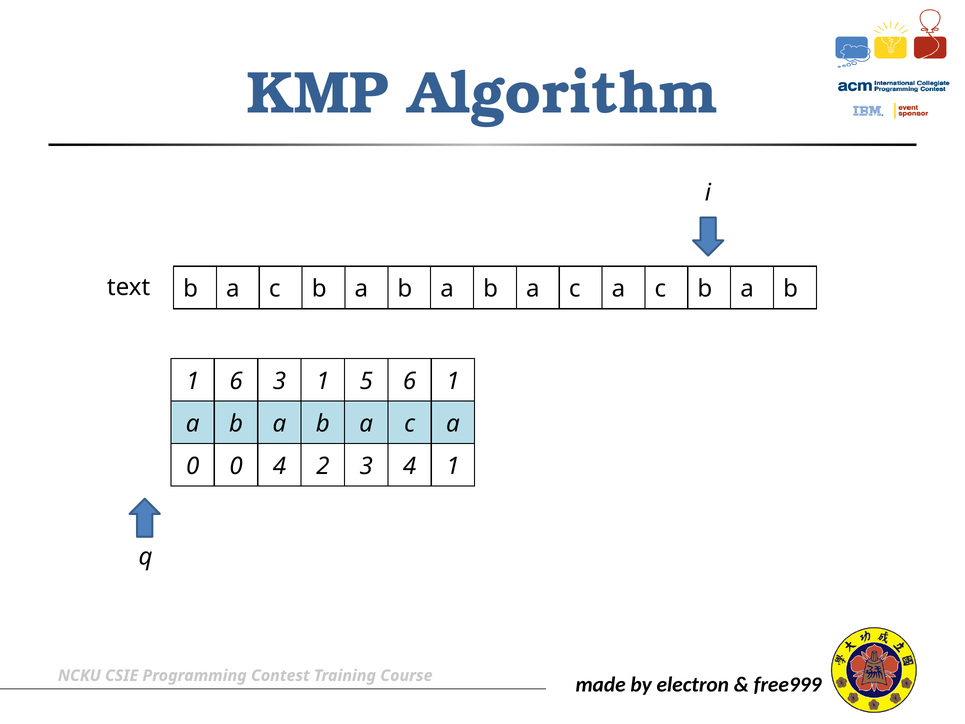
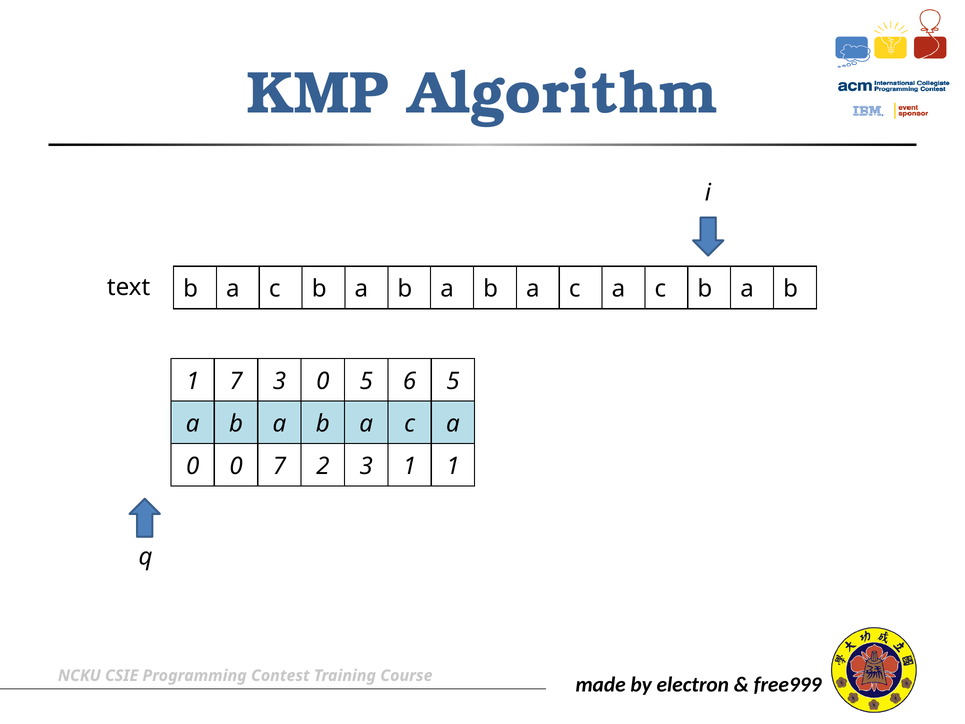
1 6: 6 -> 7 (236, 381)
3 1: 1 -> 0 (323, 381)
6 1: 1 -> 5 (453, 381)
0 4: 4 -> 7 (279, 466)
3 4: 4 -> 1 (410, 466)
